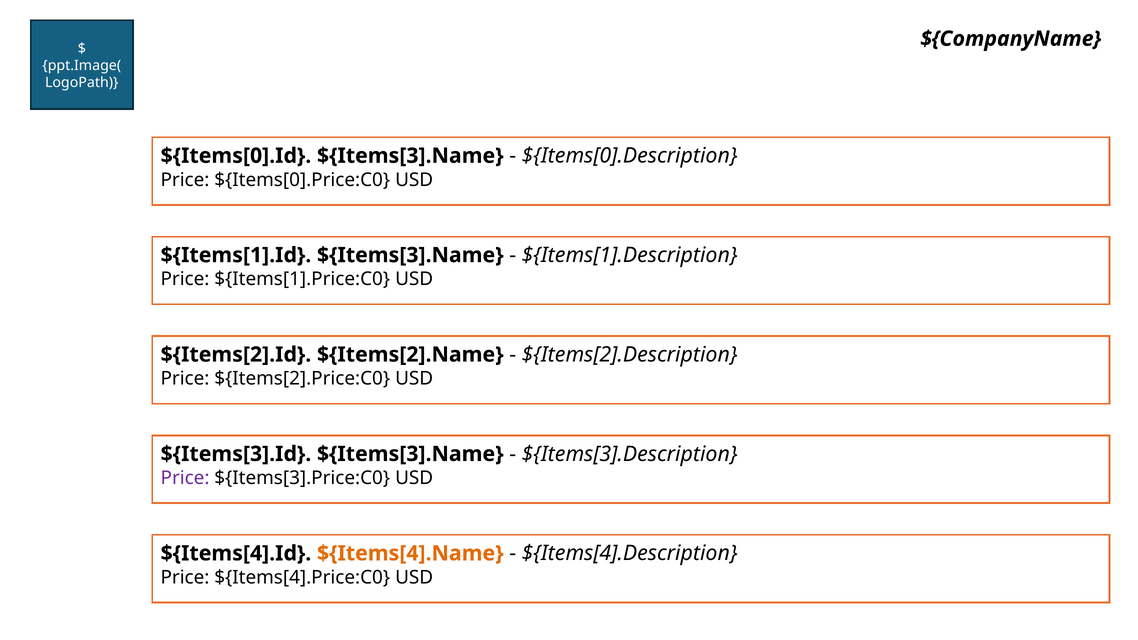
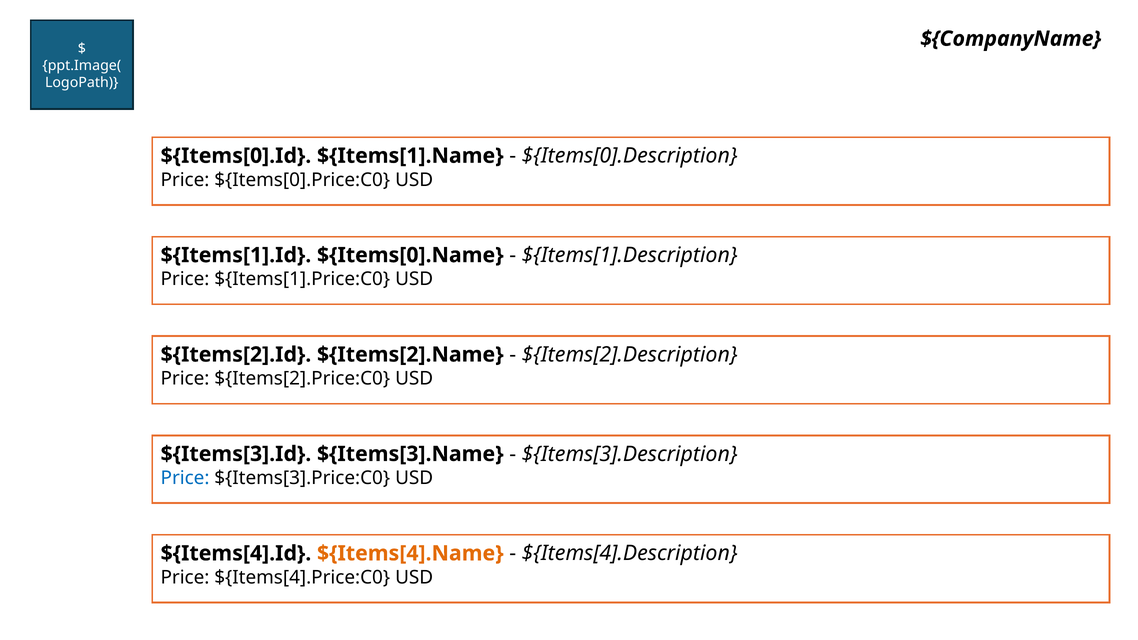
${Items[0].Id ${Items[3].Name: ${Items[3].Name -> ${Items[1].Name (410, 156)
${Items[1].Id ${Items[3].Name: ${Items[3].Name -> ${Items[0].Name (410, 255)
Price colour: purple -> blue (185, 478)
